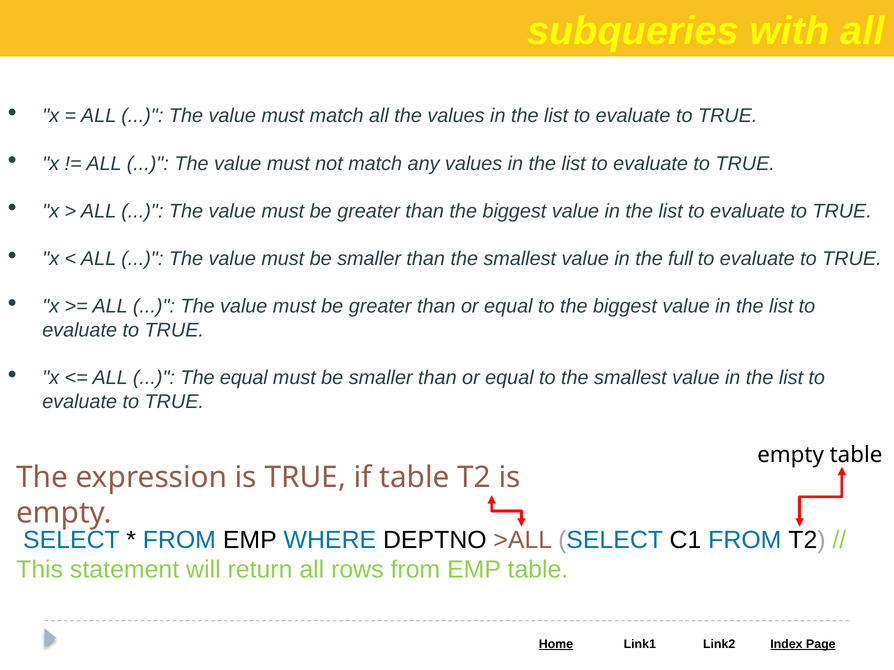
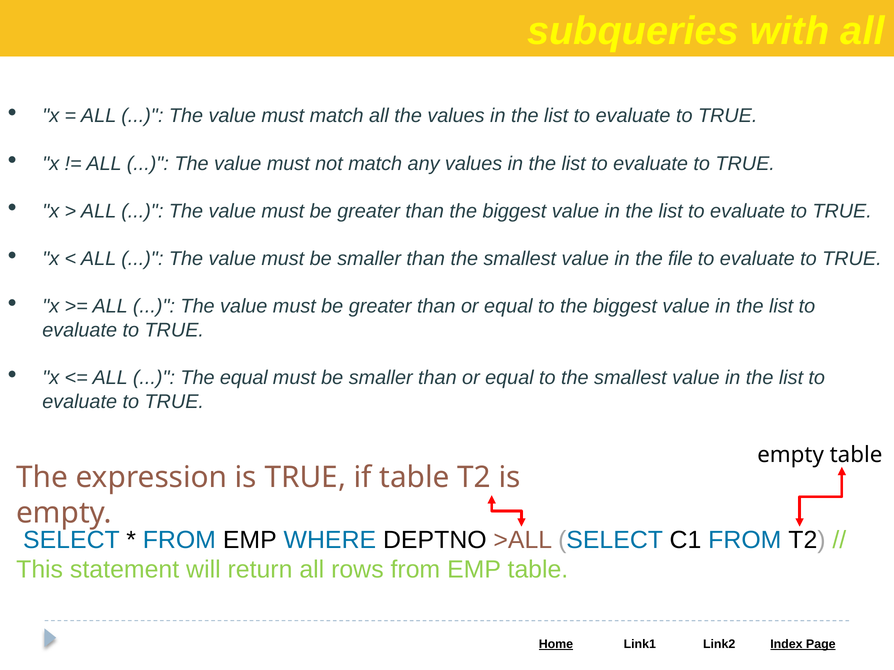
full: full -> file (680, 259)
